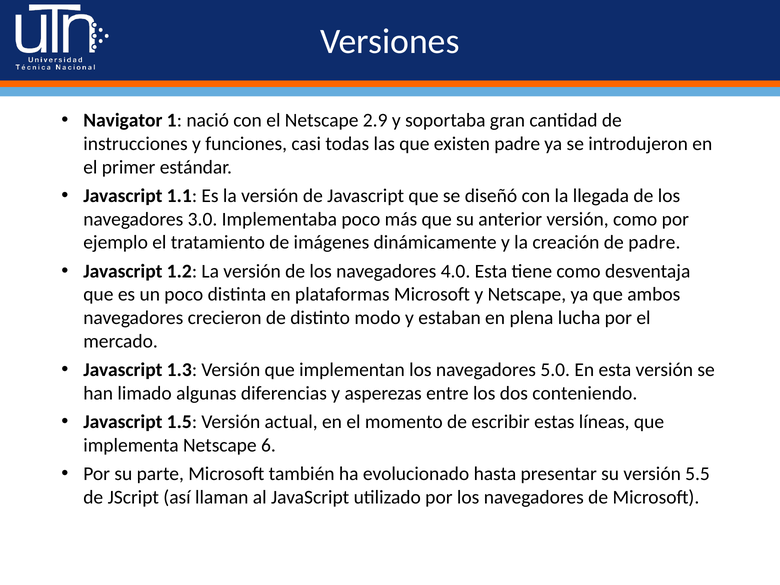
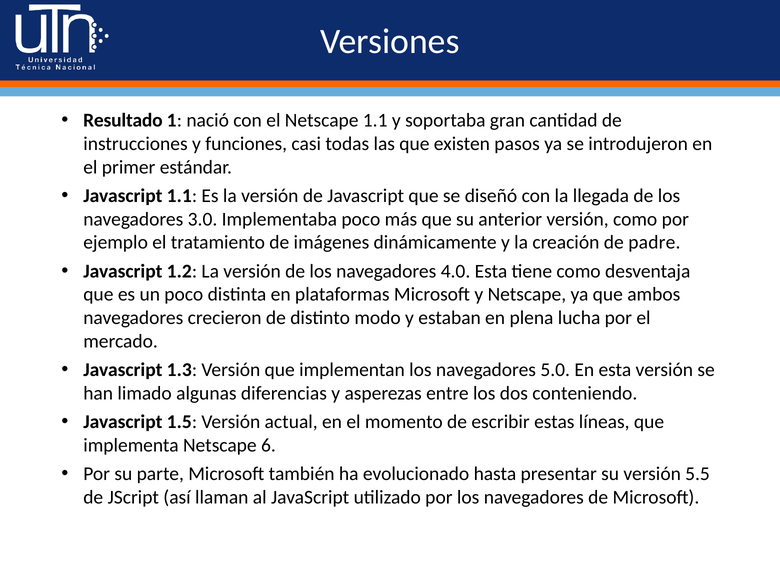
Navigator: Navigator -> Resultado (123, 120)
Netscape 2.9: 2.9 -> 1.1 (375, 120)
existen padre: padre -> pasos (517, 144)
